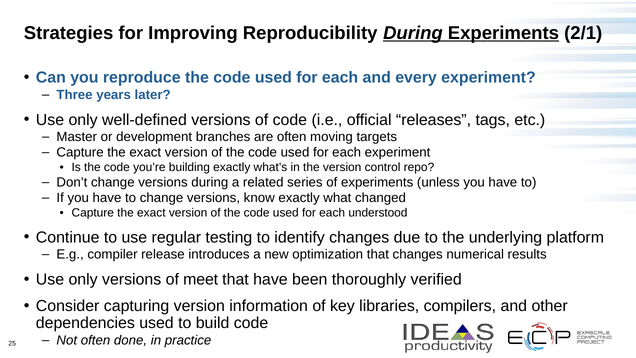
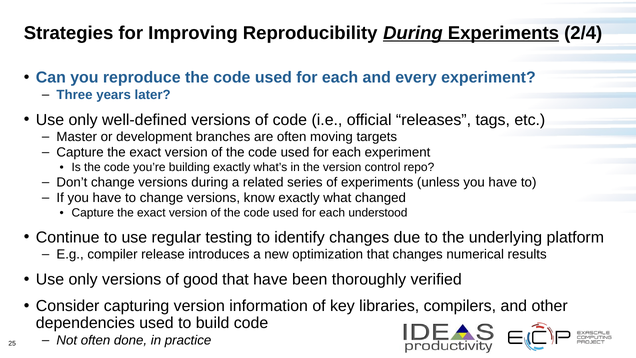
2/1: 2/1 -> 2/4 (583, 33)
meet: meet -> good (201, 279)
